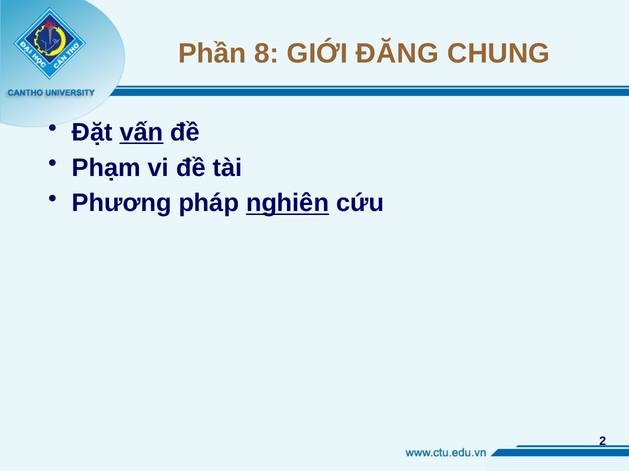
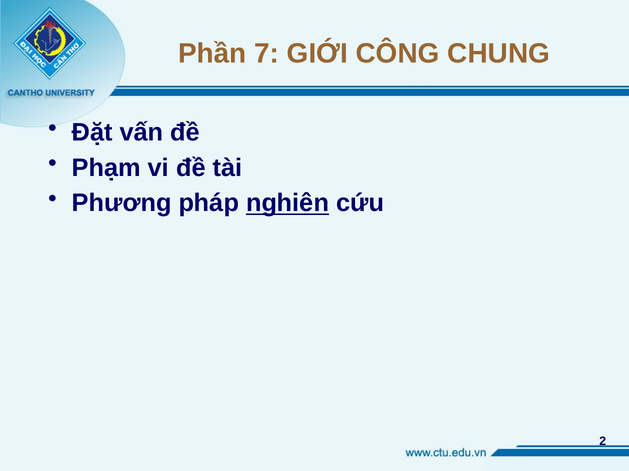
8: 8 -> 7 (267, 54)
ĐĂNG: ĐĂNG -> CÔNG (398, 54)
vấn underline: present -> none (141, 132)
